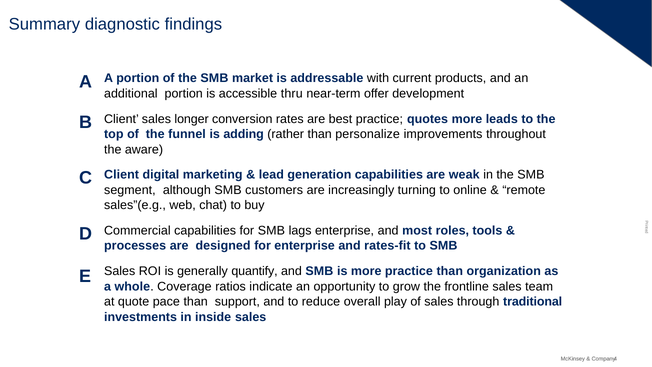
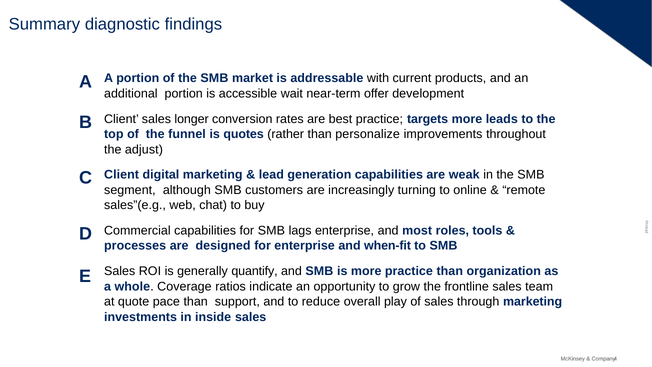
thru: thru -> wait (292, 94)
quotes: quotes -> targets (428, 119)
adding: adding -> quotes (244, 134)
aware: aware -> adjust (144, 149)
rates-fit: rates-fit -> when-fit (388, 246)
through traditional: traditional -> marketing (533, 302)
